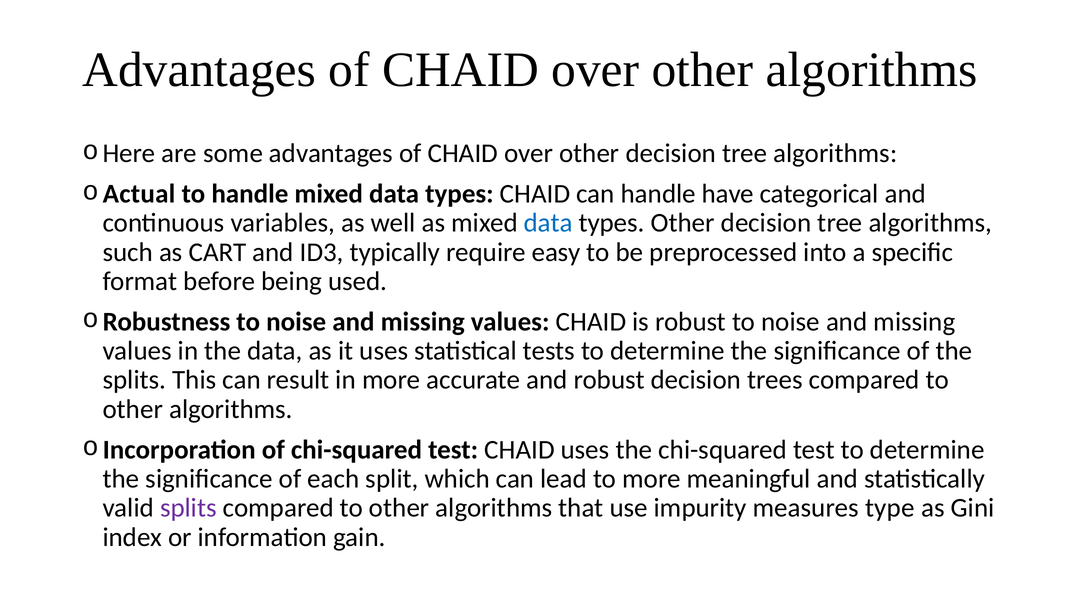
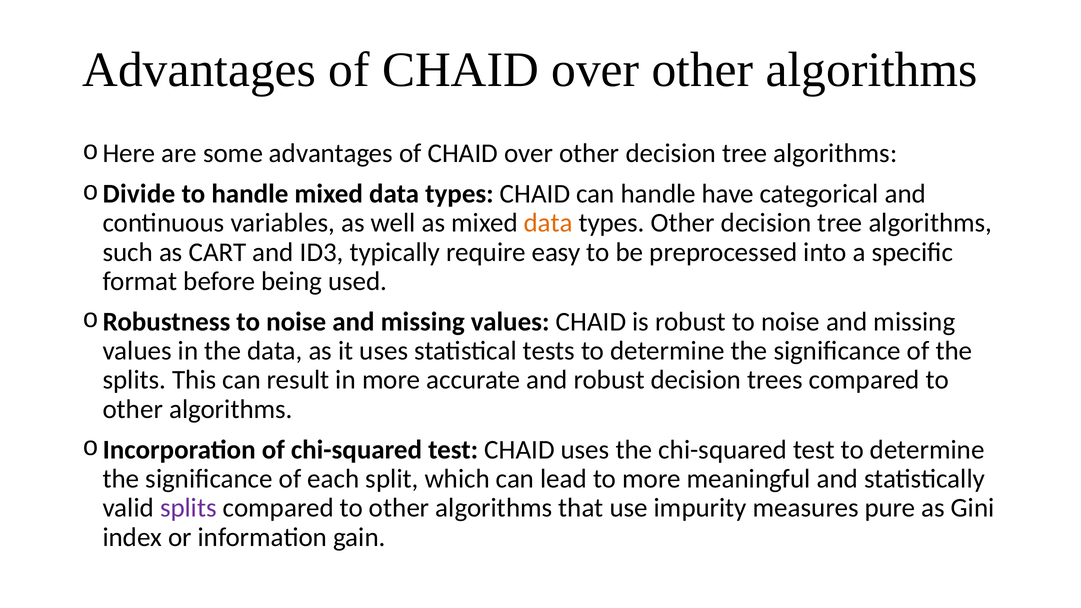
Actual: Actual -> Divide (139, 194)
data colour: blue -> orange (548, 223)
type: type -> pure (890, 508)
